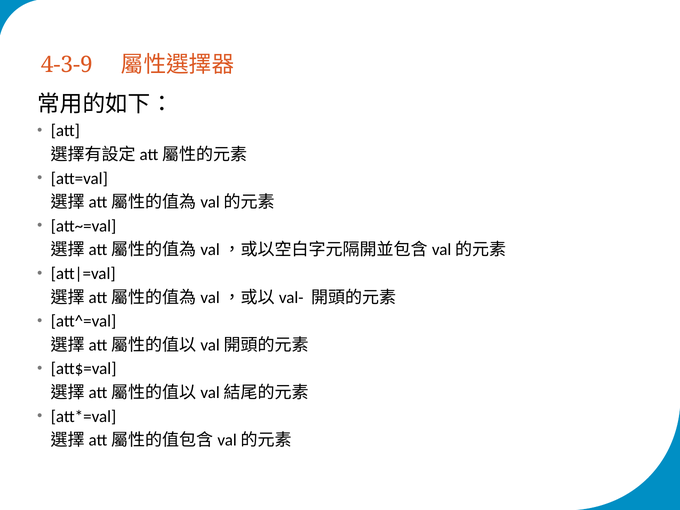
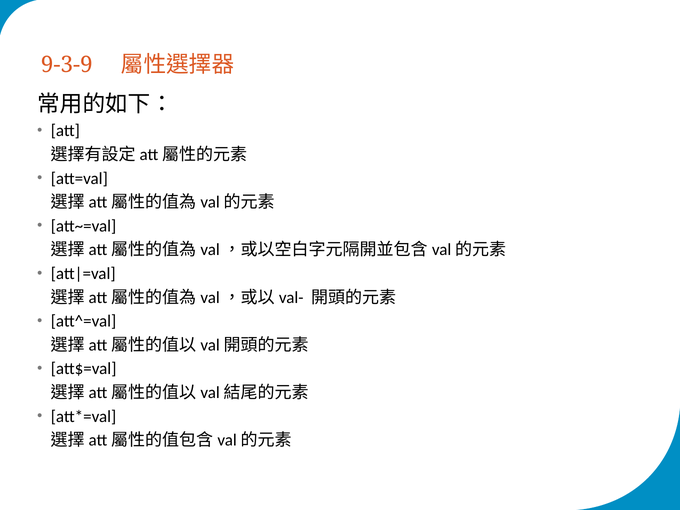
4-3-9: 4-3-9 -> 9-3-9 (67, 65)
